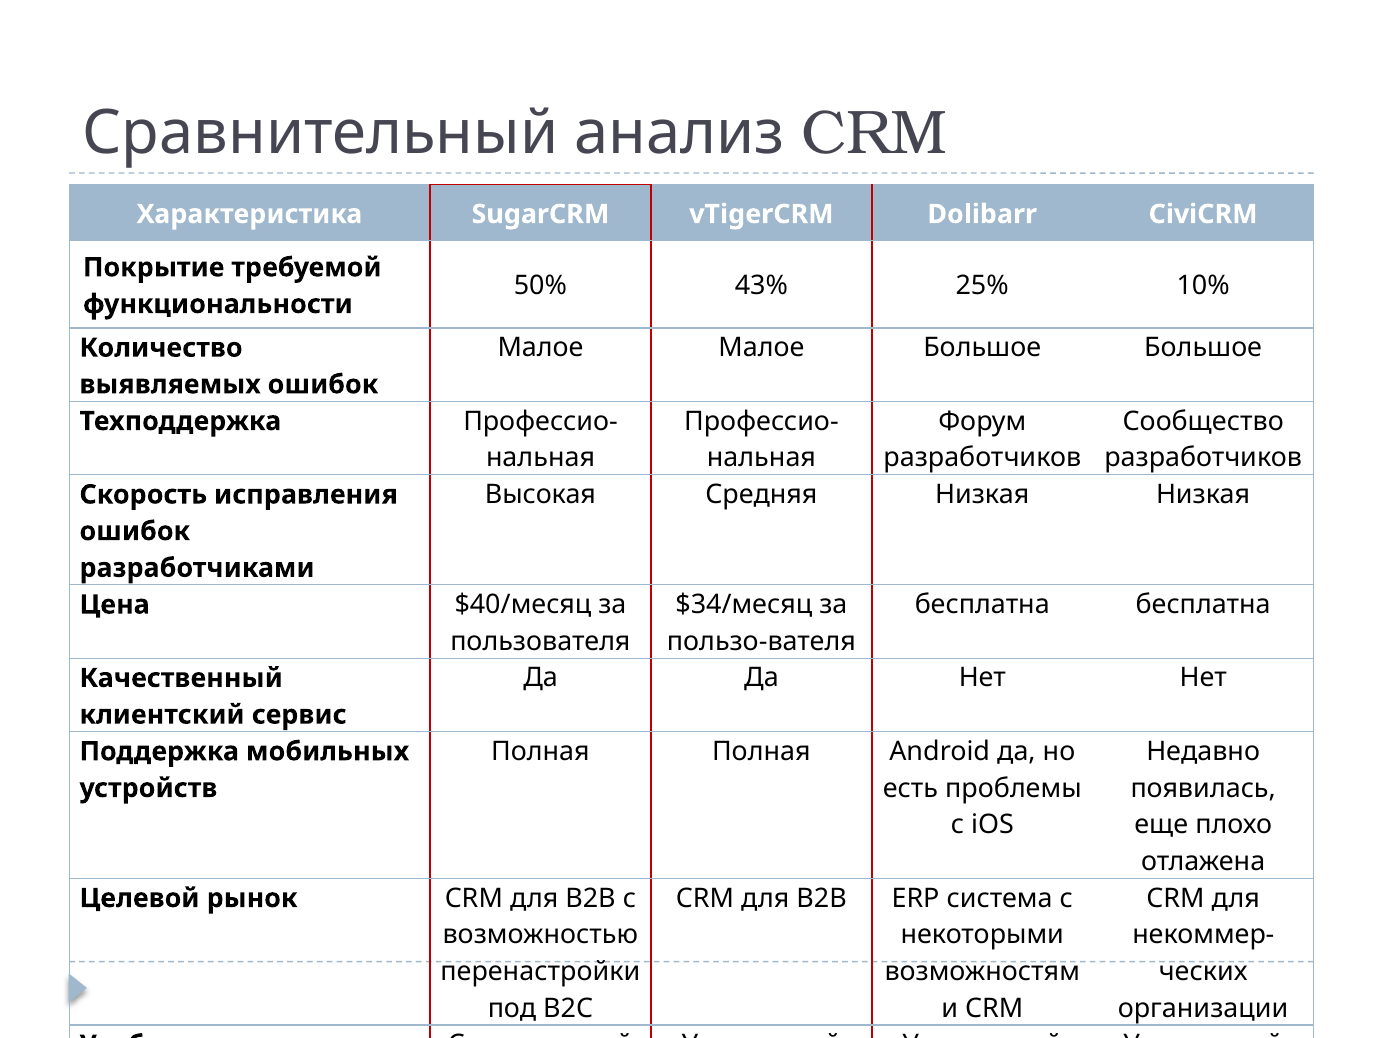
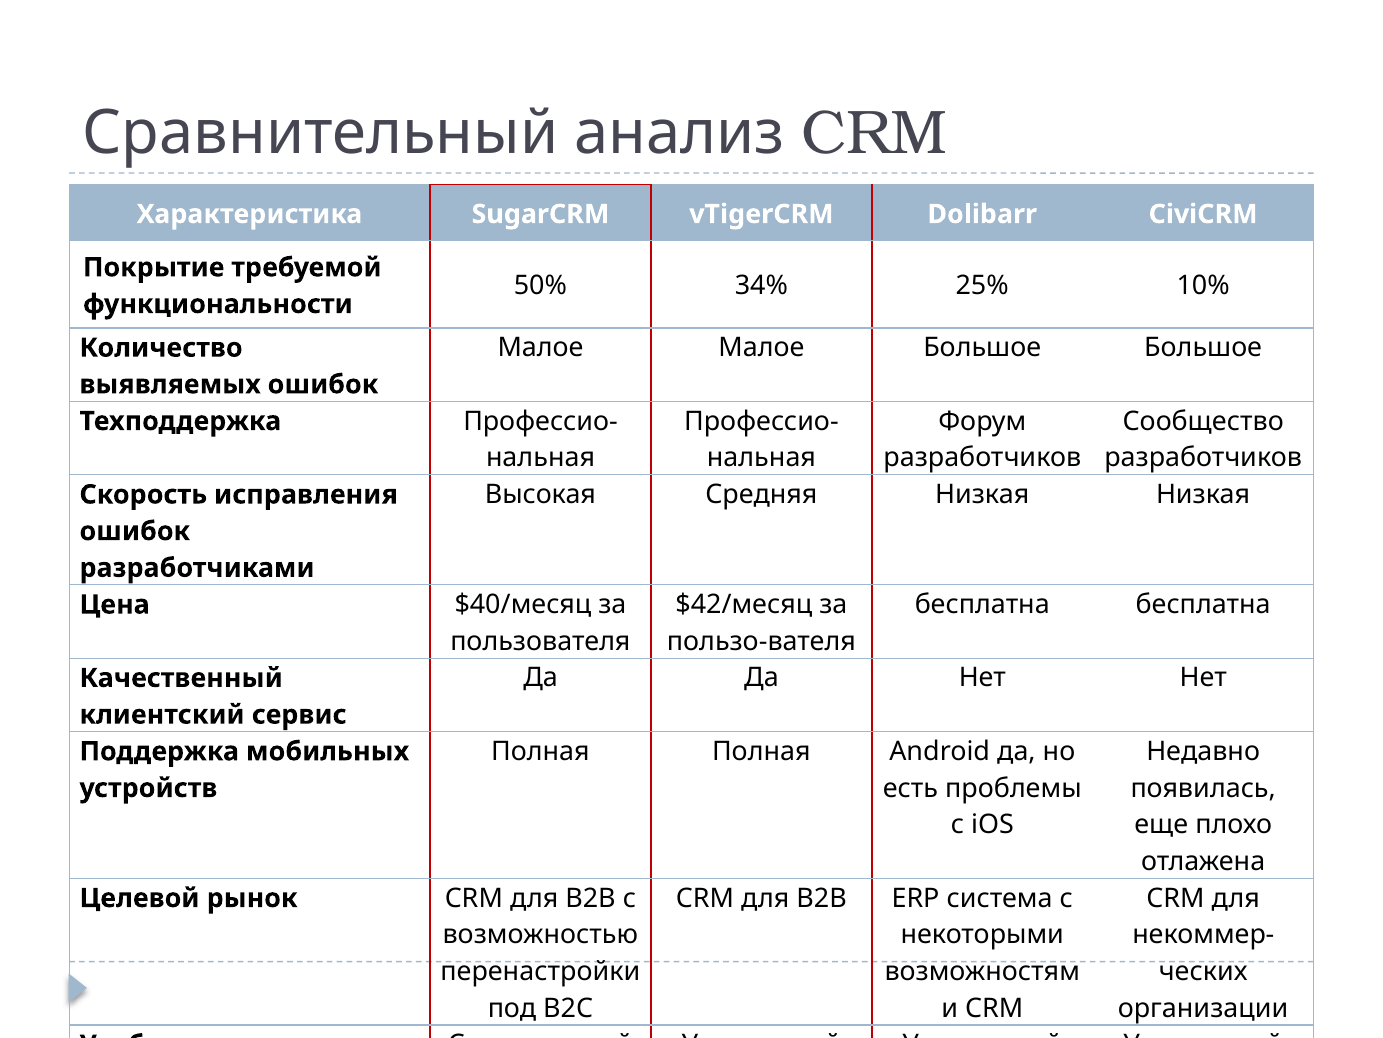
43%: 43% -> 34% (761, 286)
$34/месяц: $34/месяц -> $42/месяц (744, 604)
